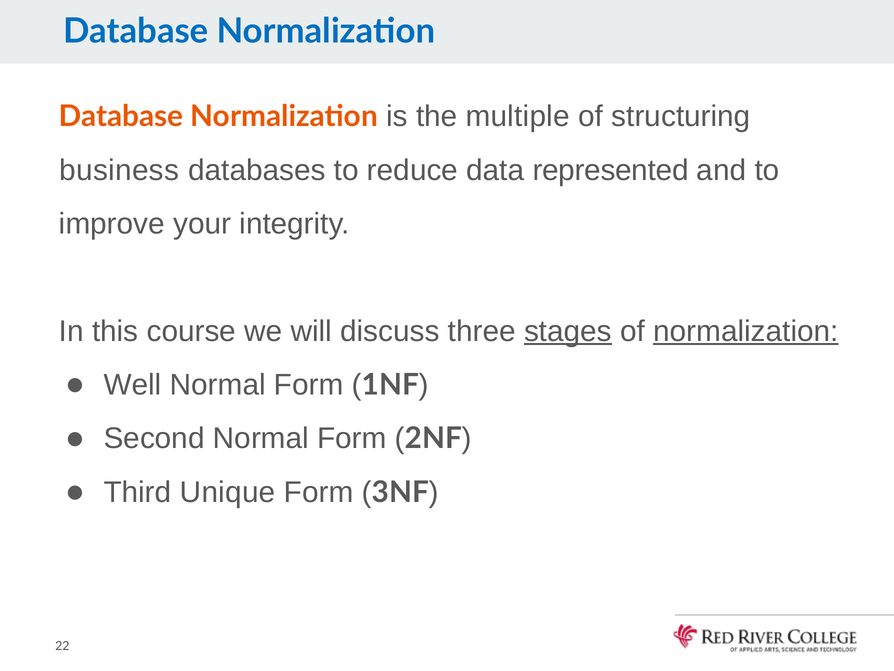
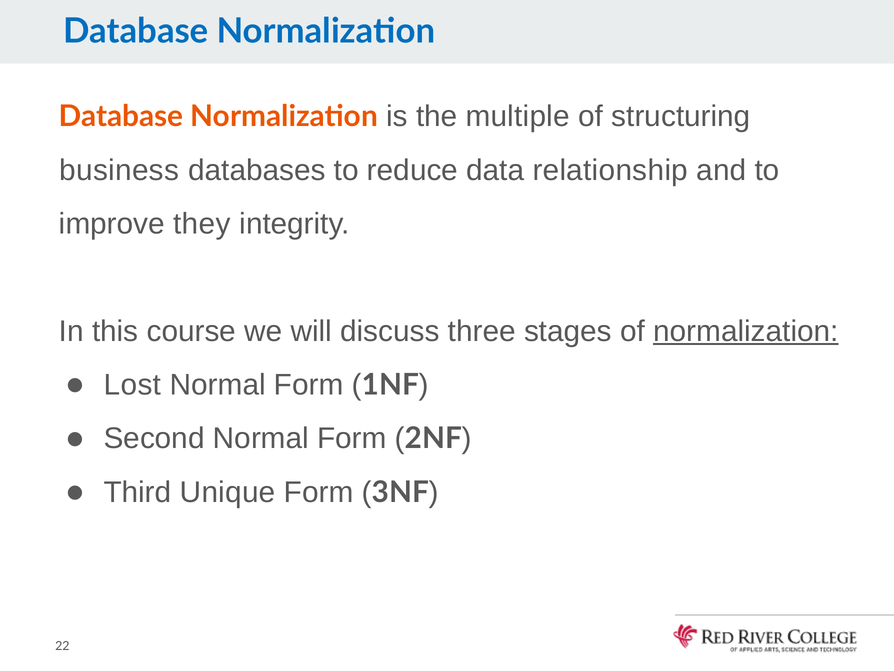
represented: represented -> relationship (610, 170)
your: your -> they (202, 224)
stages underline: present -> none (568, 331)
Well: Well -> Lost (132, 385)
